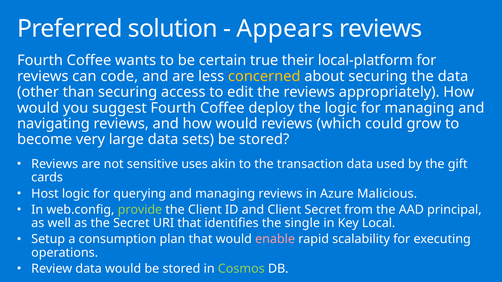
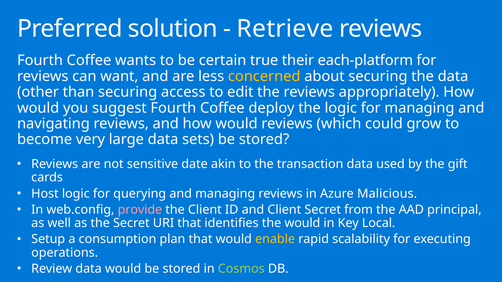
Appears: Appears -> Retrieve (285, 29)
local-platform: local-platform -> each-platform (365, 61)
code: code -> want (119, 76)
uses: uses -> date (195, 164)
provide colour: light green -> pink (140, 210)
the single: single -> would (302, 223)
enable colour: pink -> yellow (275, 239)
